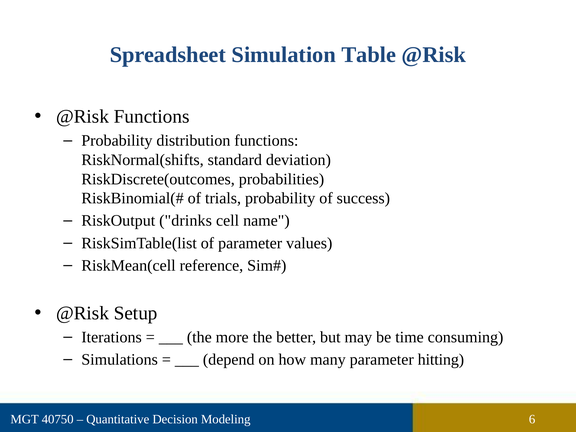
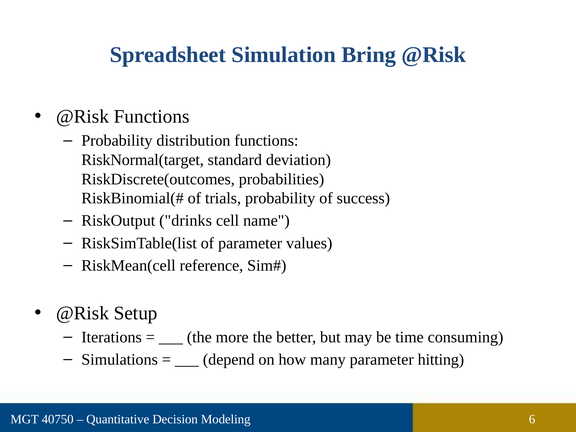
Table: Table -> Bring (369, 55)
RiskNormal(shifts: RiskNormal(shifts -> RiskNormal(target (143, 160)
